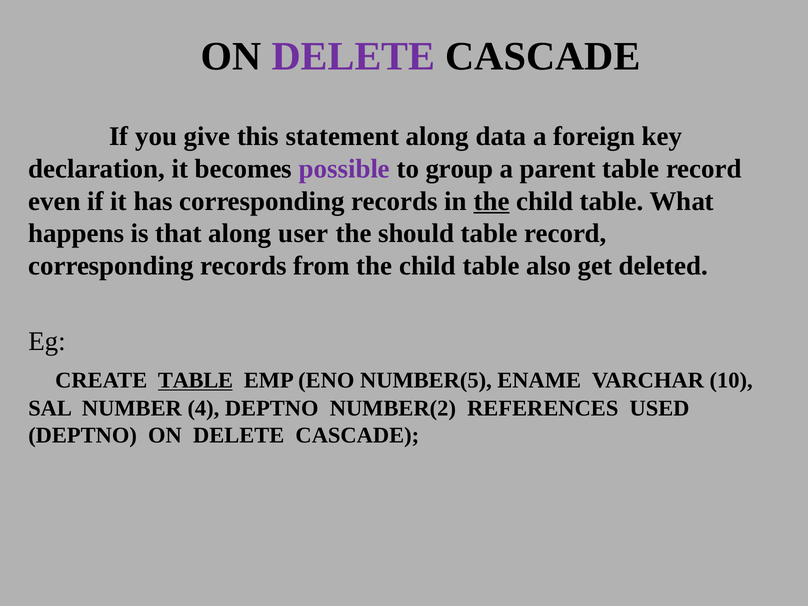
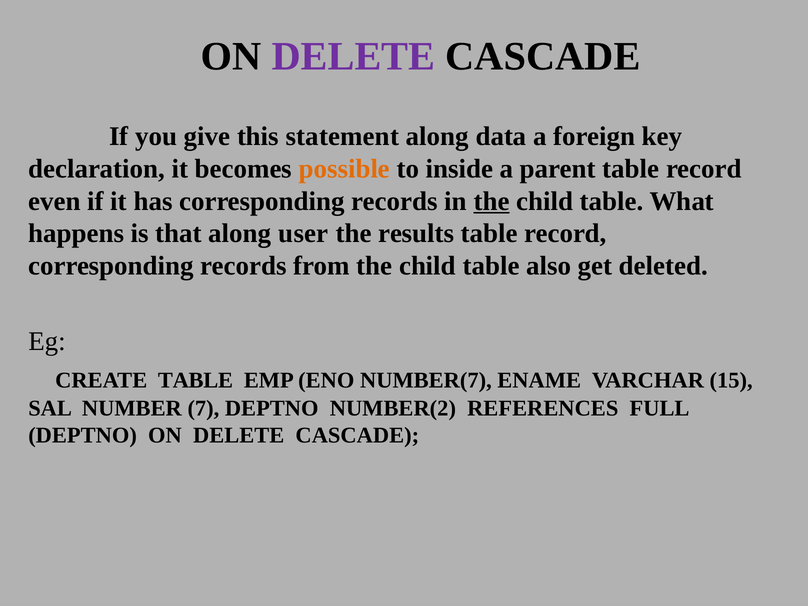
possible colour: purple -> orange (344, 169)
group: group -> inside (459, 169)
should: should -> results (416, 234)
TABLE underline: present -> none (195, 380)
NUMBER(5: NUMBER(5 -> NUMBER(7 (426, 380)
10: 10 -> 15 (731, 380)
4: 4 -> 7 (203, 408)
USED: USED -> FULL (660, 408)
